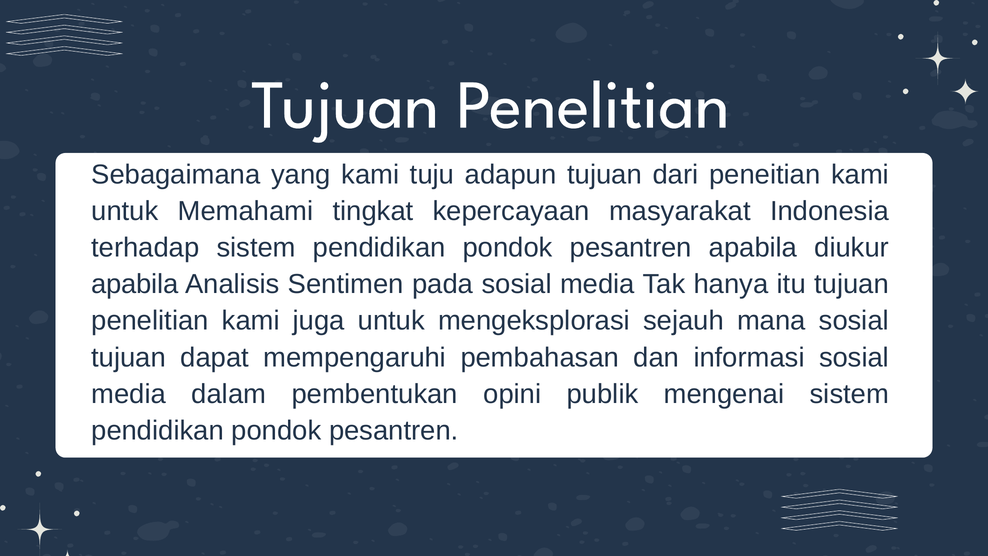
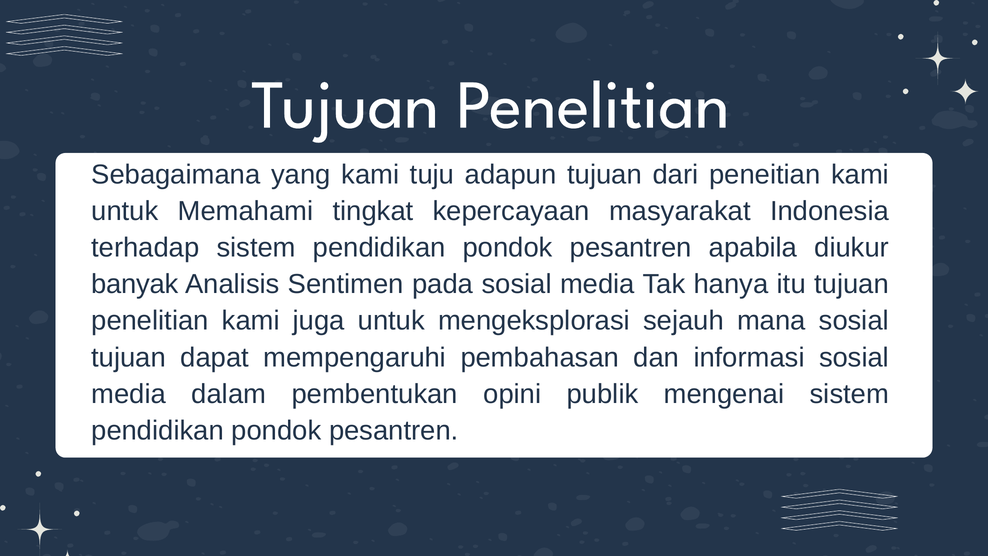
apabila: apabila -> banyak (135, 284)
